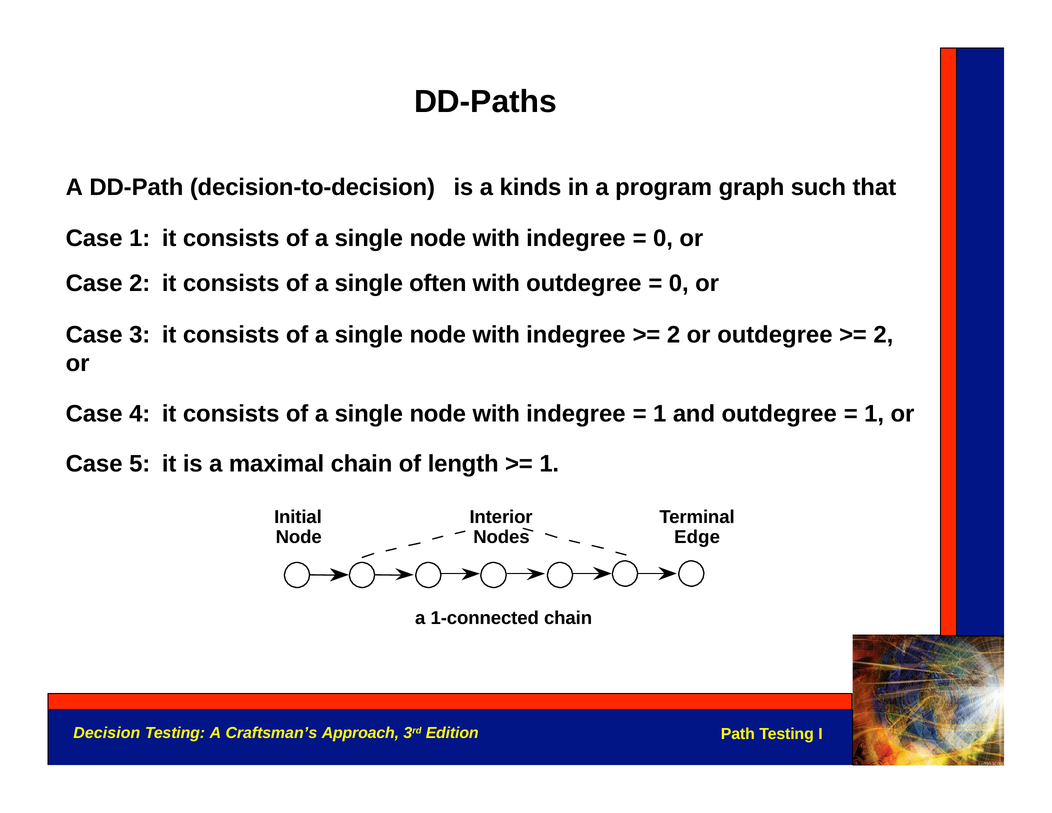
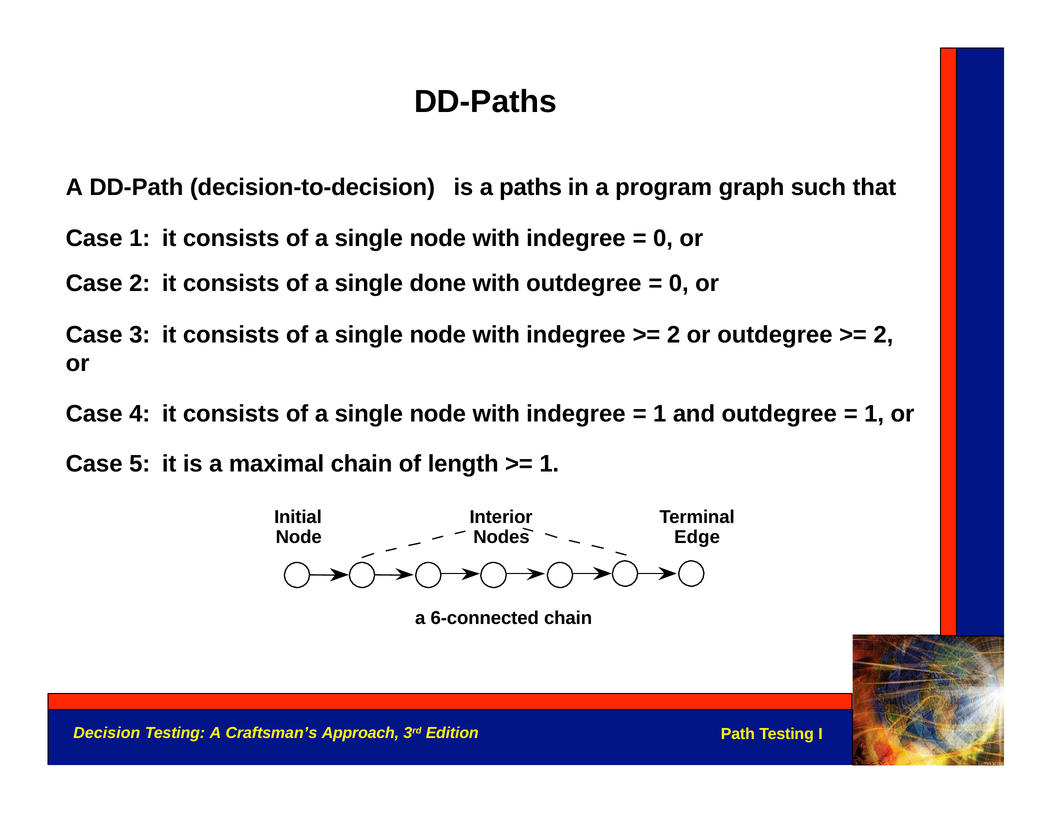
kinds: kinds -> paths (531, 188)
often: often -> done (438, 283)
1-connected: 1-connected -> 6-connected (485, 618)
